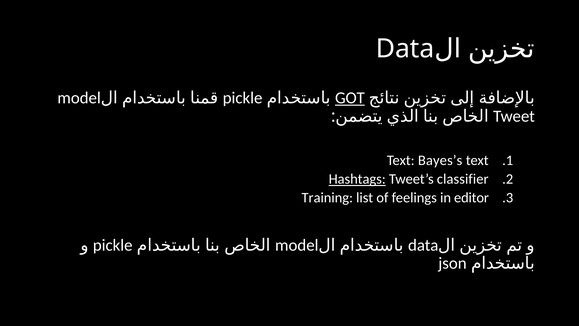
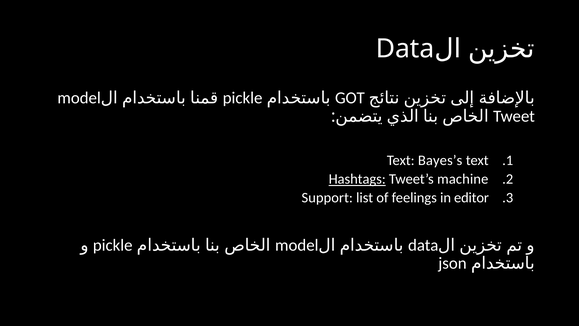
GOT underline: present -> none (350, 98)
classifier: classifier -> machine (463, 179)
Training: Training -> Support (327, 198)
